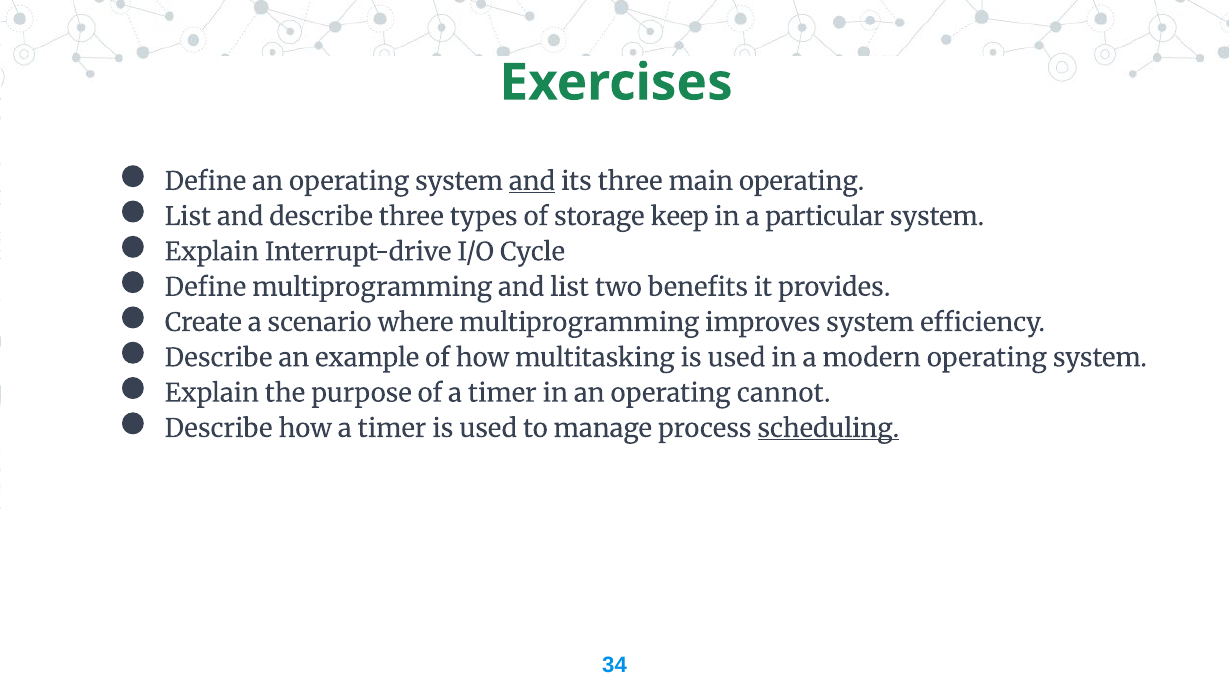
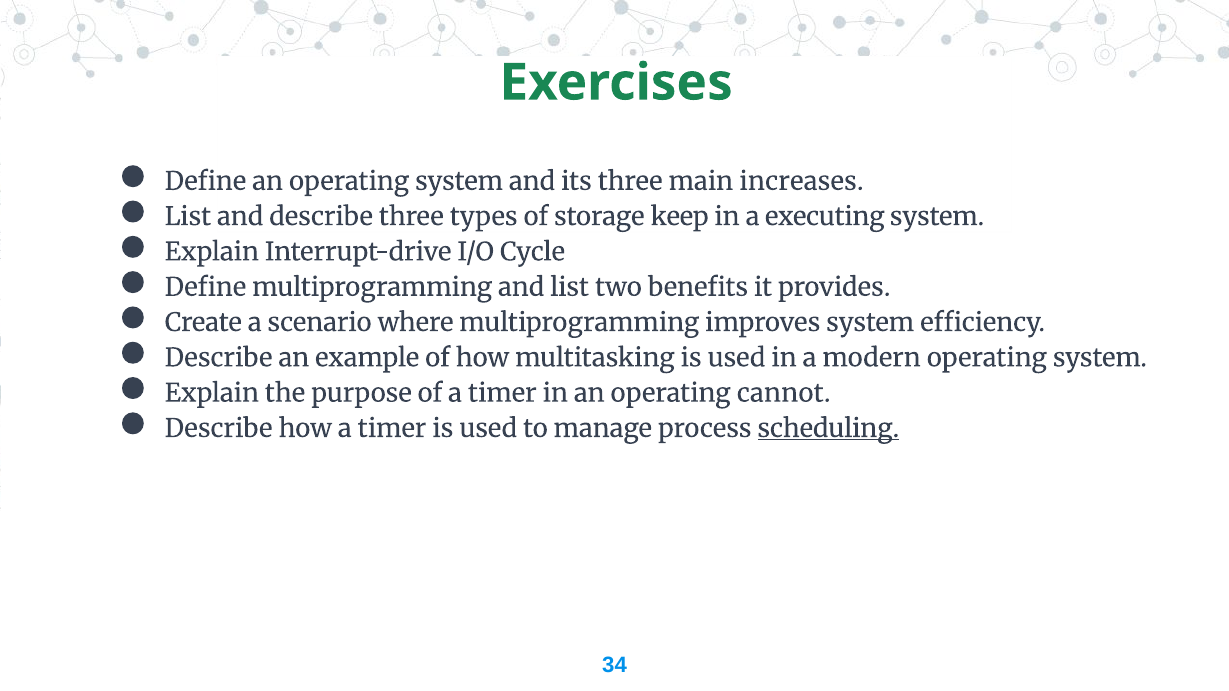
and underline: present -> none (532, 182)
main operating: operating -> increases (801, 182)
particular: particular -> executing (825, 217)
